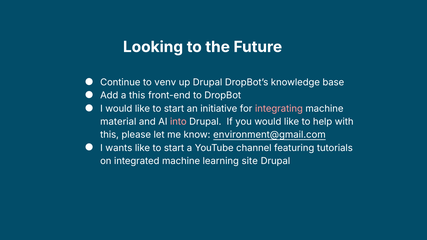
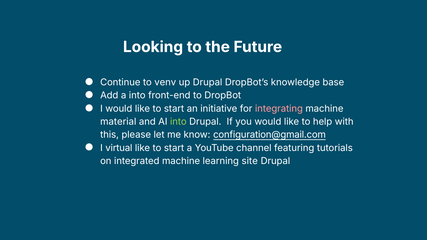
a this: this -> into (137, 96)
into colour: pink -> light green (178, 122)
environment@gmail.com: environment@gmail.com -> configuration@gmail.com (270, 135)
wants: wants -> virtual (119, 148)
